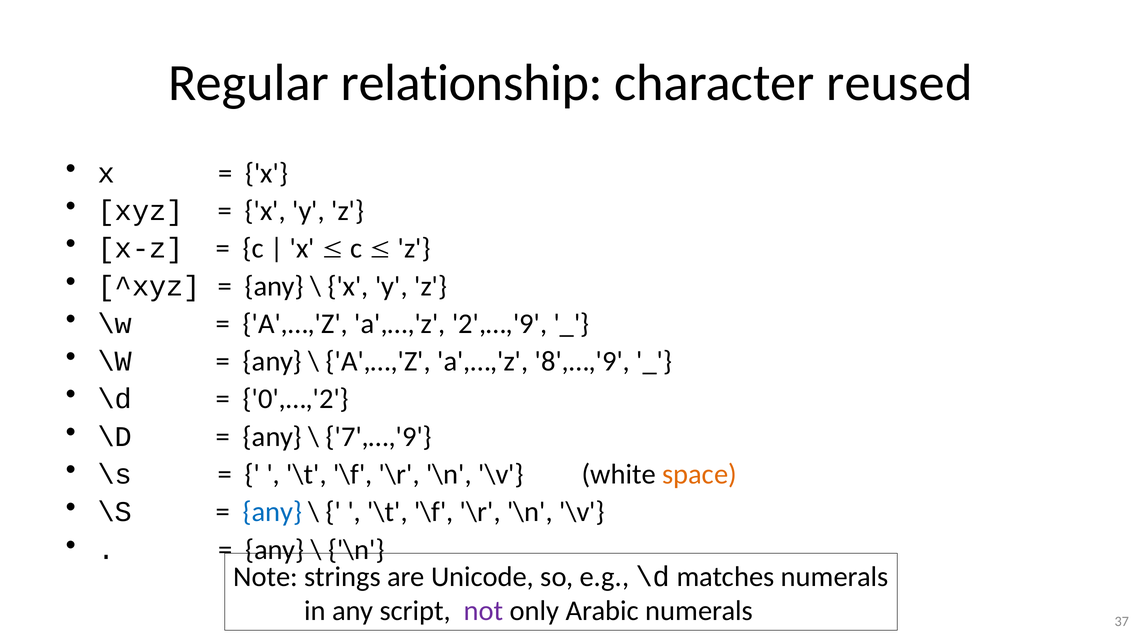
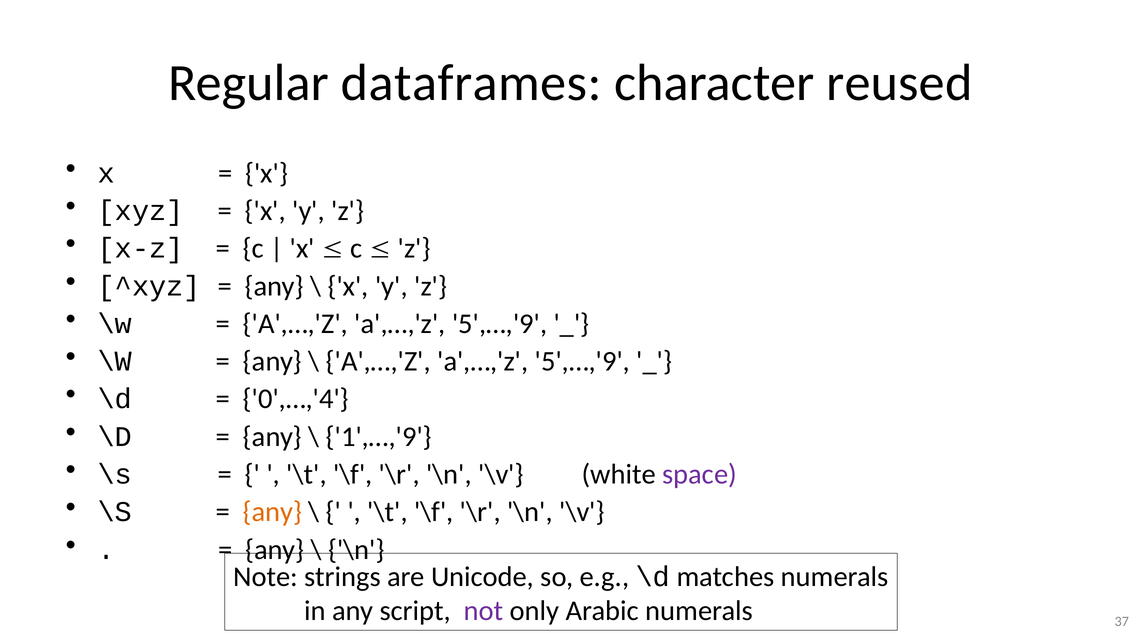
relationship: relationship -> dataframes (471, 83)
2',…,'9: 2',…,'9 -> 5',…,'9 (500, 324)
8',…,'9: 8',…,'9 -> 5',…,'9 (582, 362)
0',…,'2: 0',…,'2 -> 0',…,'4 (296, 399)
7',…,'9: 7',…,'9 -> 1',…,'9 (379, 437)
space colour: orange -> purple (700, 475)
any colour: blue -> orange (272, 512)
